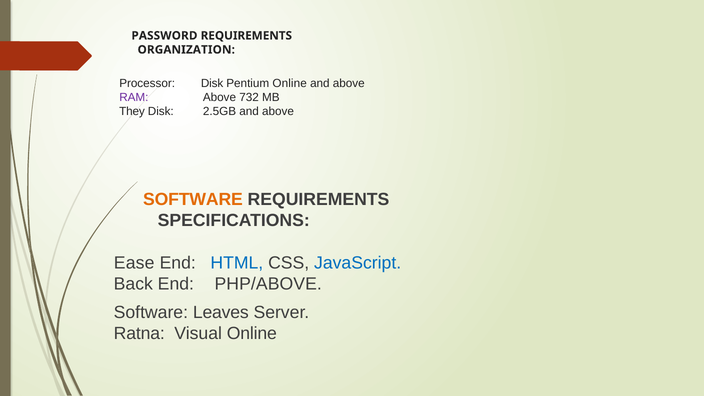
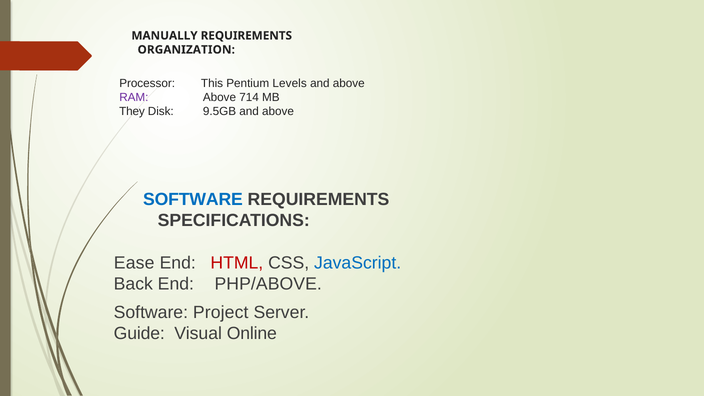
PASSWORD: PASSWORD -> MANUALLY (165, 36)
Processor Disk: Disk -> This (212, 83)
Pentium Online: Online -> Levels (290, 83)
732: 732 -> 714 (249, 97)
2.5GB: 2.5GB -> 9.5GB (219, 111)
SOFTWARE colour: orange -> blue (193, 199)
HTML colour: blue -> red (237, 263)
Leaves: Leaves -> Project (221, 312)
Ratna: Ratna -> Guide (139, 333)
